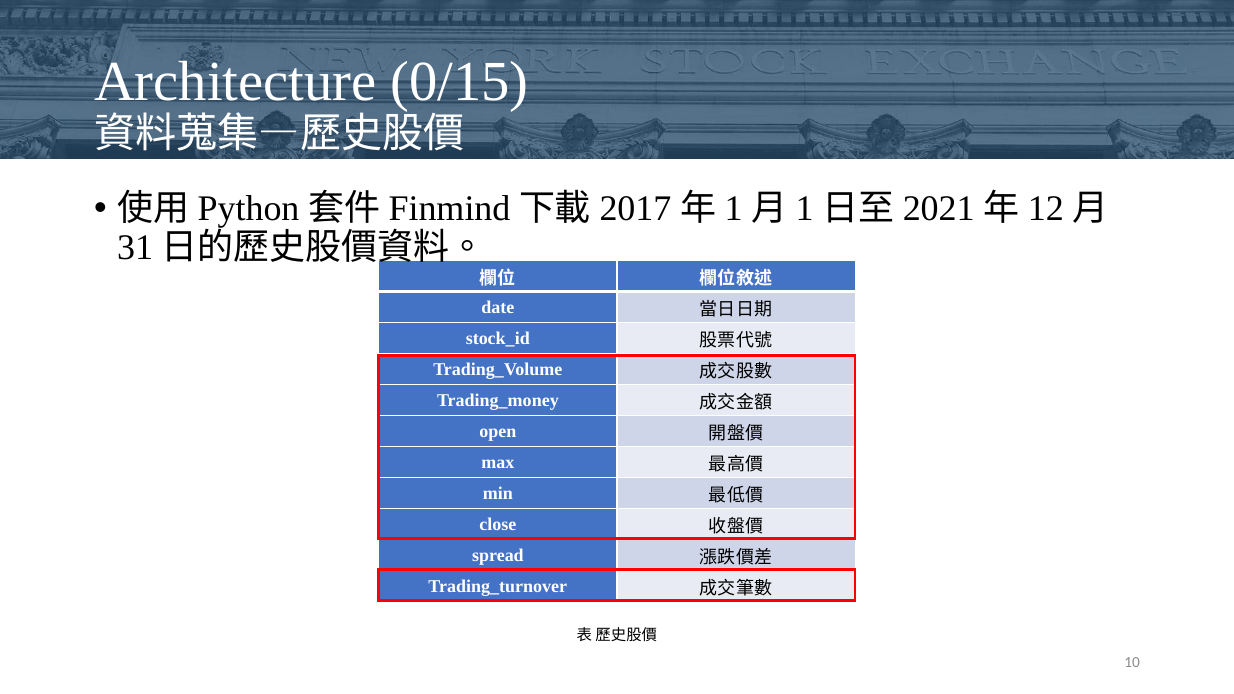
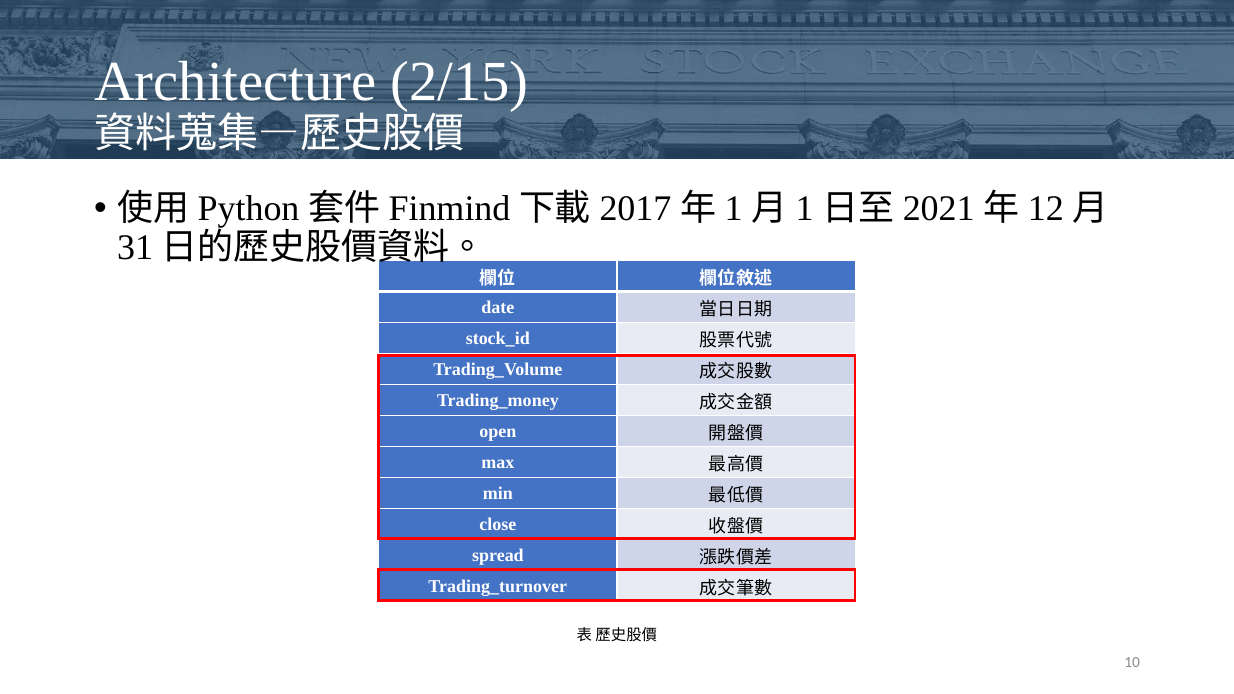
0/15: 0/15 -> 2/15 (460, 81)
